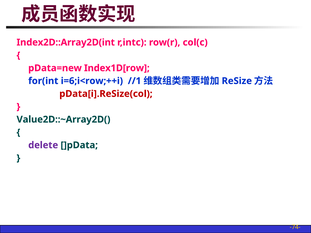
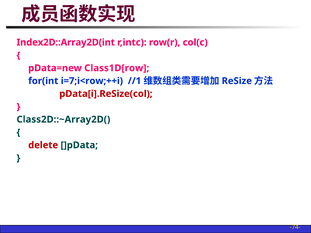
Index1D[row: Index1D[row -> Class1D[row (117, 68)
i=6;i<row;++i: i=6;i<row;++i -> i=7;i<row;++i (92, 81)
Value2D::~Array2D(: Value2D::~Array2D( -> Class2D::~Array2D( (63, 120)
delete colour: purple -> red (43, 145)
